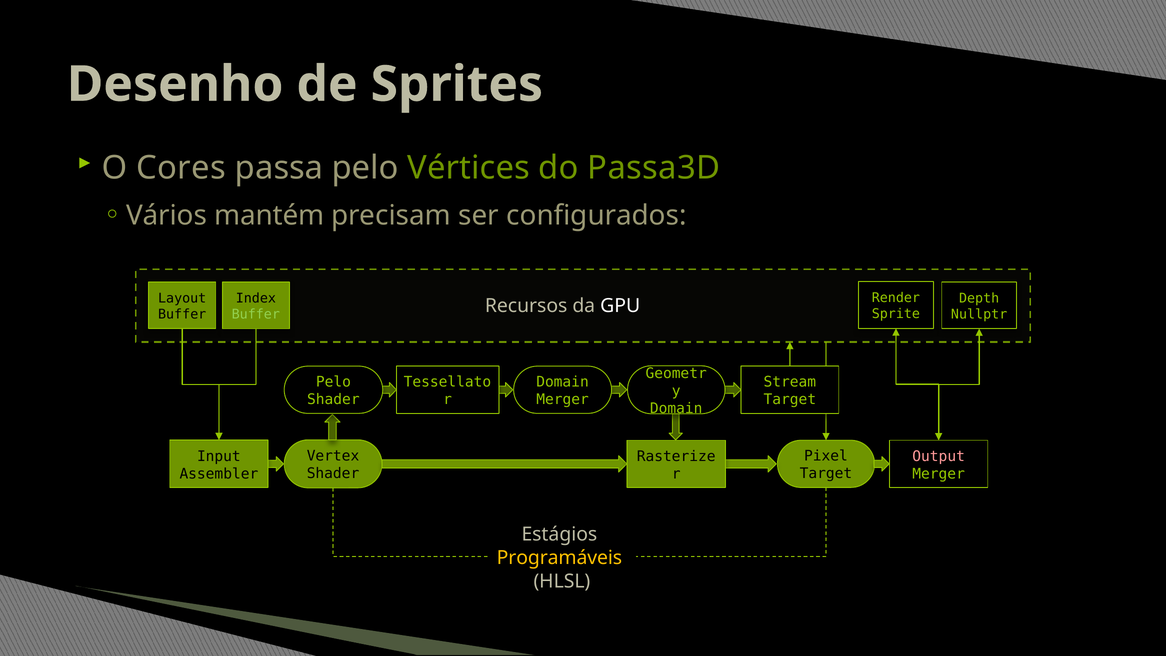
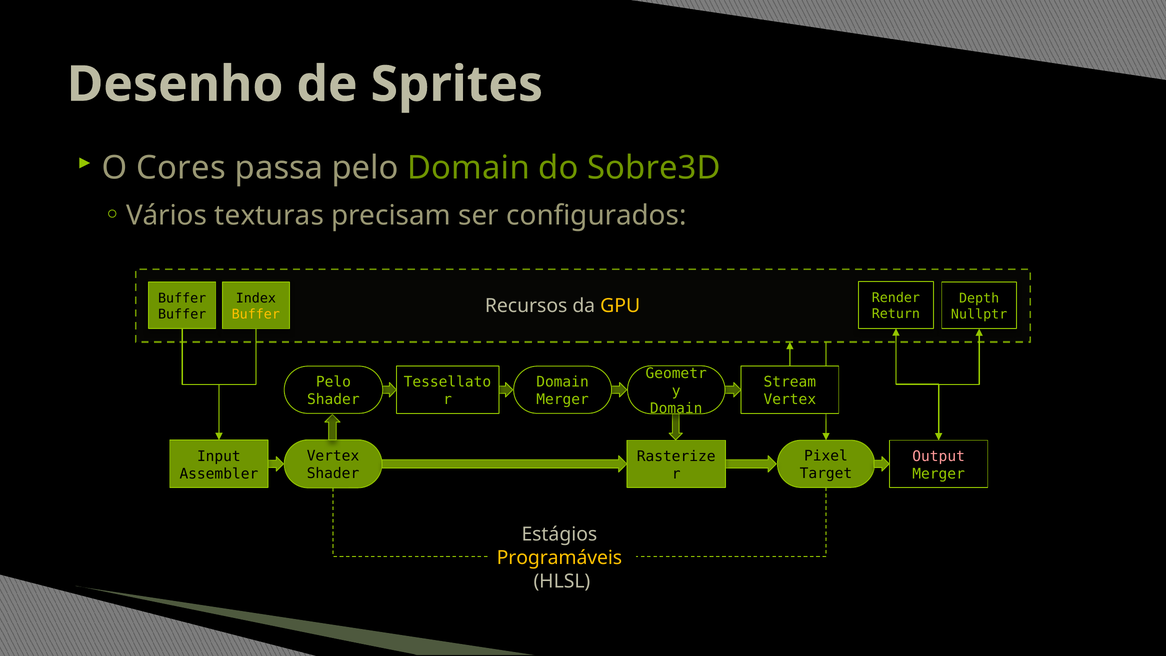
pelo Vértices: Vértices -> Domain (469, 168)
Passa3D: Passa3D -> Sobre3D (654, 168)
mantém: mantém -> texturas (269, 215)
Layout: Layout -> Buffer (182, 298)
GPU colour: white -> yellow (620, 306)
Sprite: Sprite -> Return (896, 314)
Buffer colour: light green -> yellow (256, 314)
Target: Target -> Vertex (790, 400)
